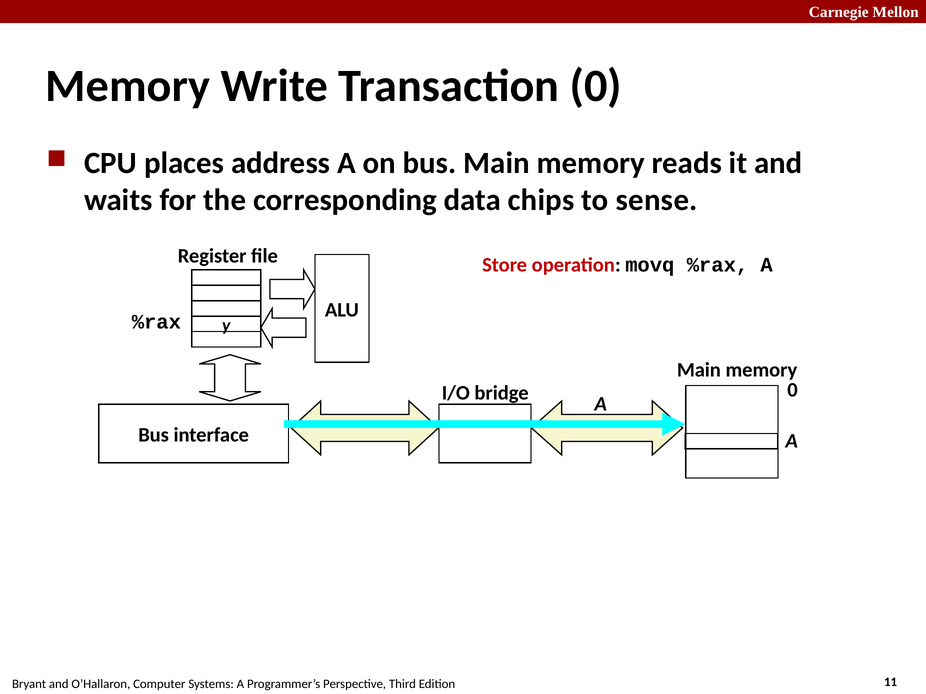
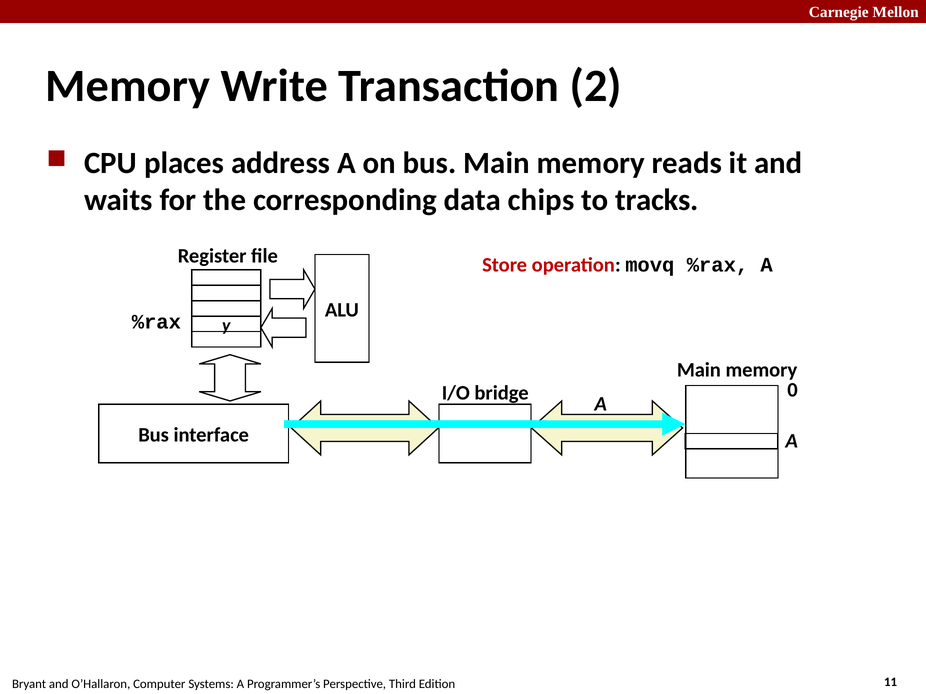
Transaction 0: 0 -> 2 (596, 86)
sense: sense -> tracks (657, 200)
